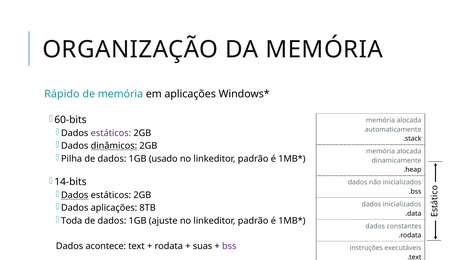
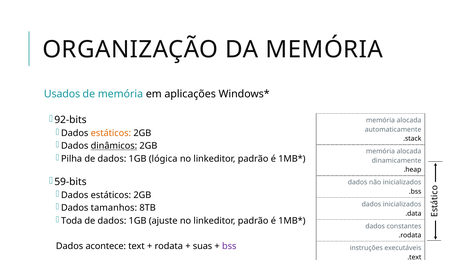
Rápido: Rápido -> Usados (62, 94)
60-bits: 60-bits -> 92-bits (70, 120)
estáticos colour: purple -> orange (111, 133)
usado: usado -> lógica (163, 159)
14-bits: 14-bits -> 59-bits (70, 182)
Dados underline: present -> none (75, 196)
Dados aplicações: aplicações -> tamanhos (114, 208)
